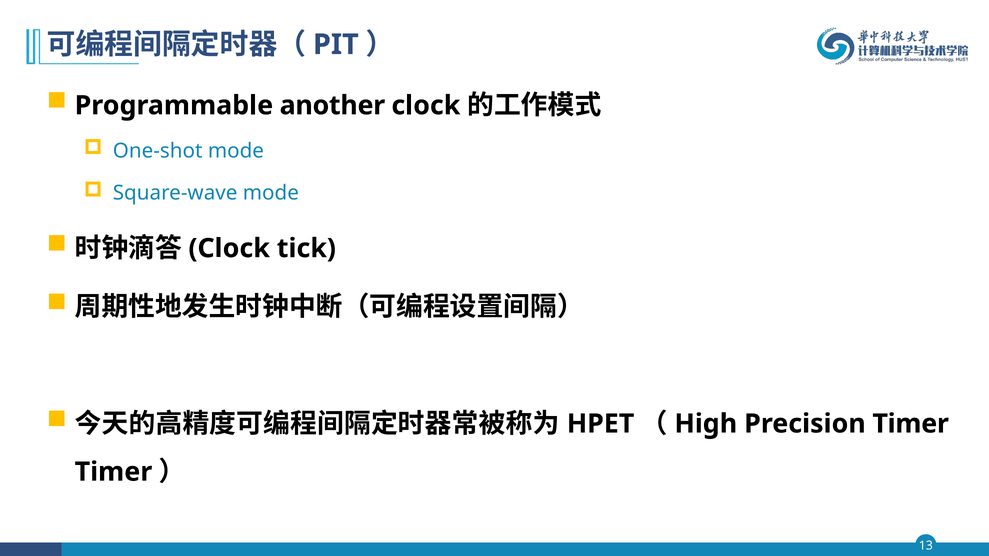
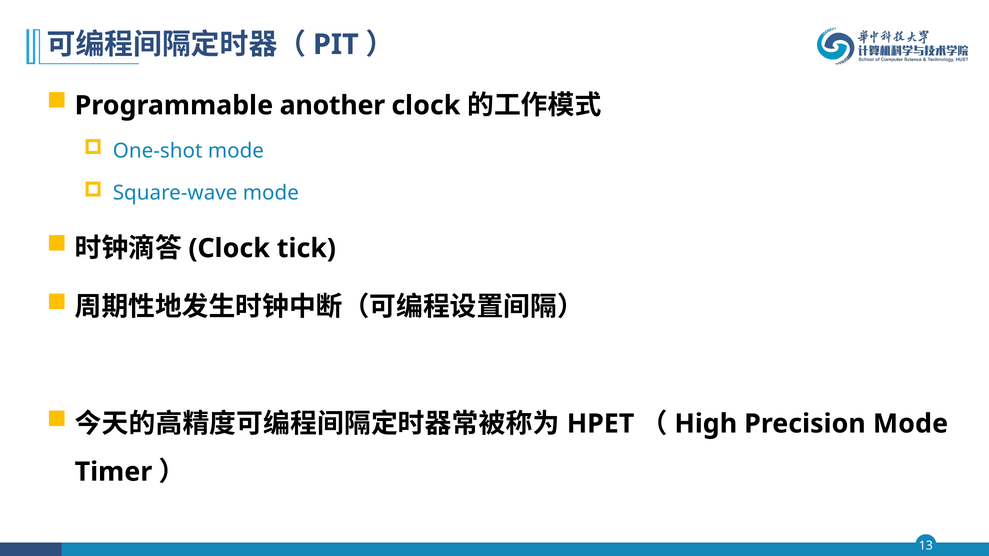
Precision Timer: Timer -> Mode (910, 424)
